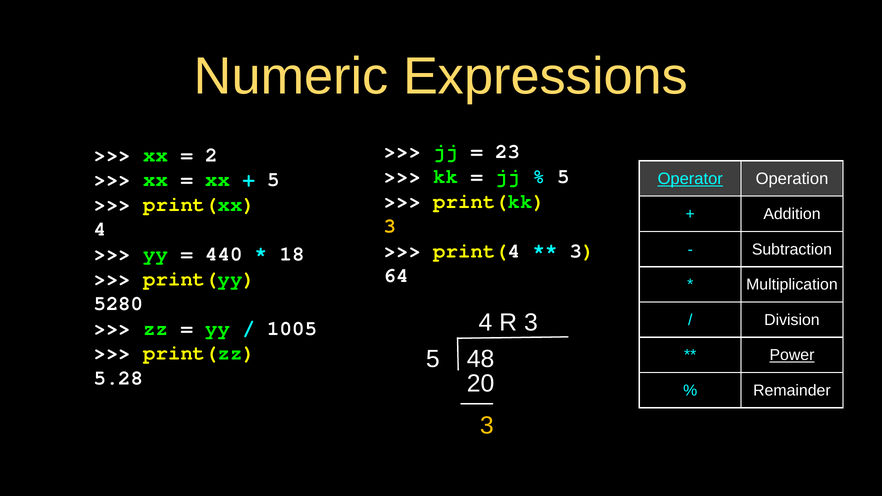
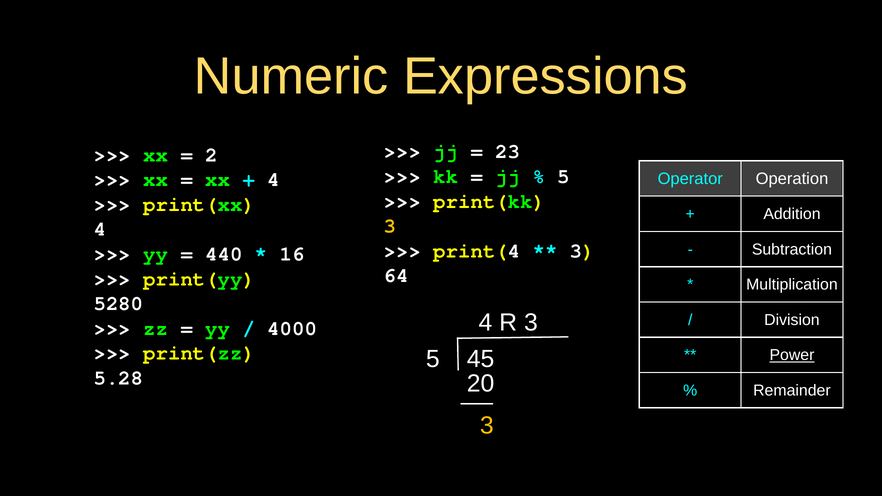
Operator underline: present -> none (690, 179)
5: 5 -> 4 (274, 180)
18: 18 -> 16 (292, 254)
1005: 1005 -> 4000 (292, 328)
48: 48 -> 45 (481, 359)
